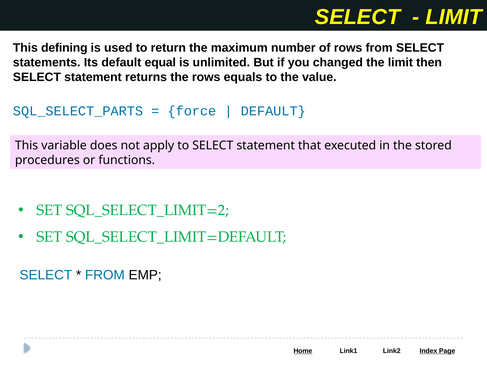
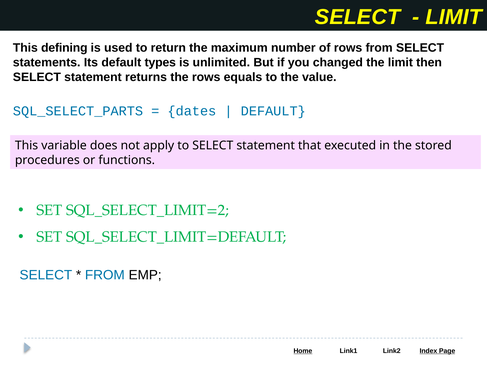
equal: equal -> types (160, 63)
force: force -> dates (192, 111)
